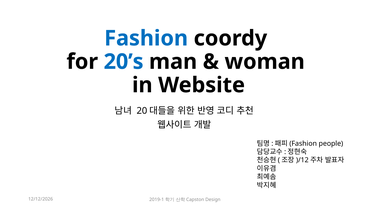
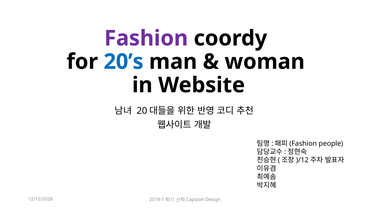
Fashion colour: blue -> purple (146, 38)
